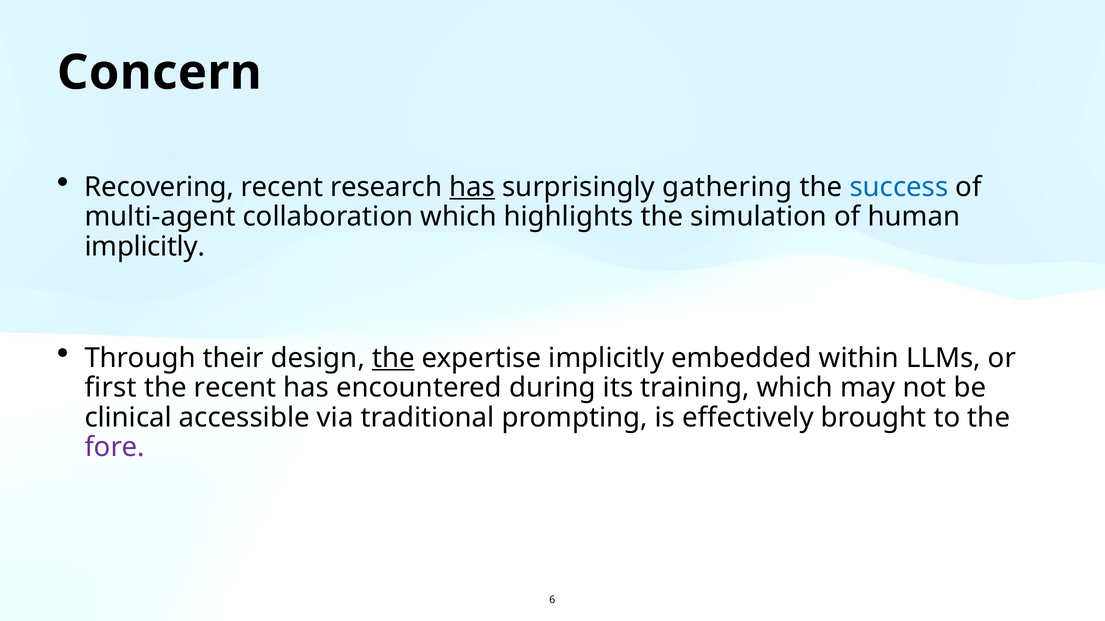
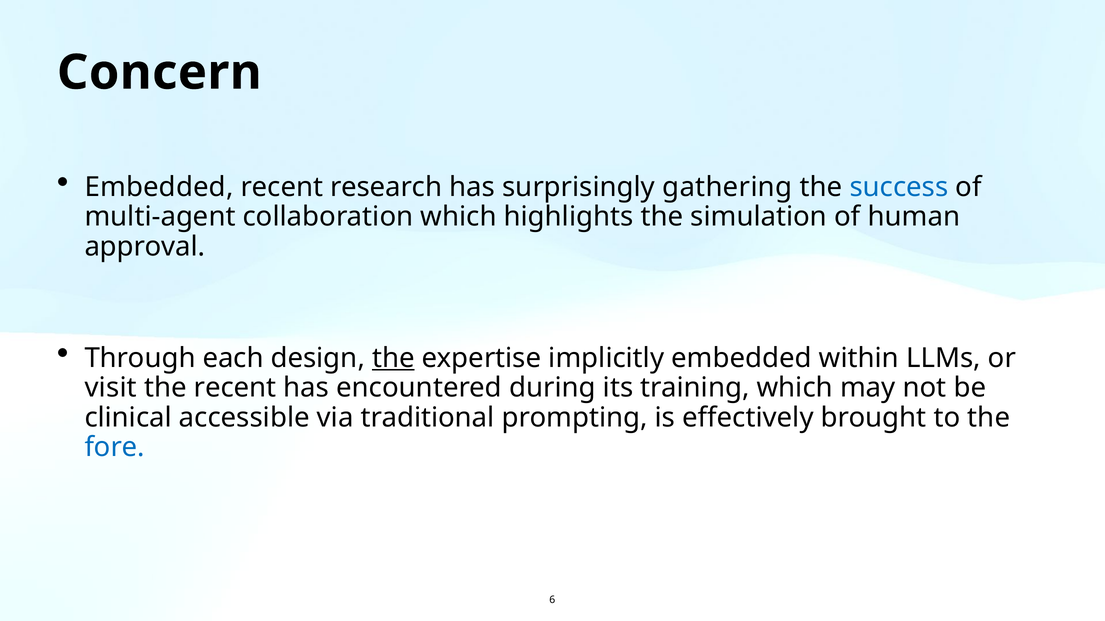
Recovering: Recovering -> Embedded (159, 187)
has underline: present -> none (472, 187)
implicitly: implicitly -> approval (145, 247)
their: their -> each (233, 358)
first: first -> visit (111, 388)
fore colour: purple -> blue (115, 448)
